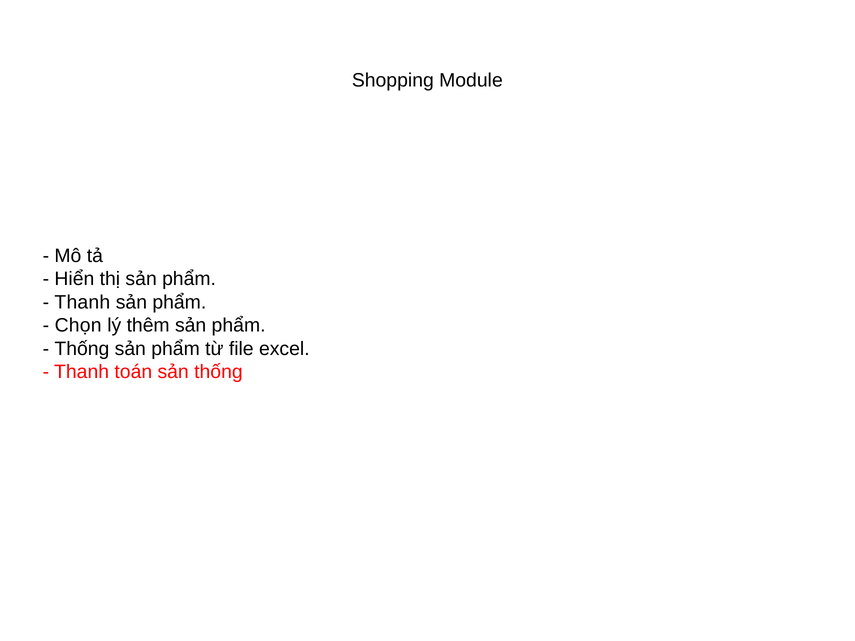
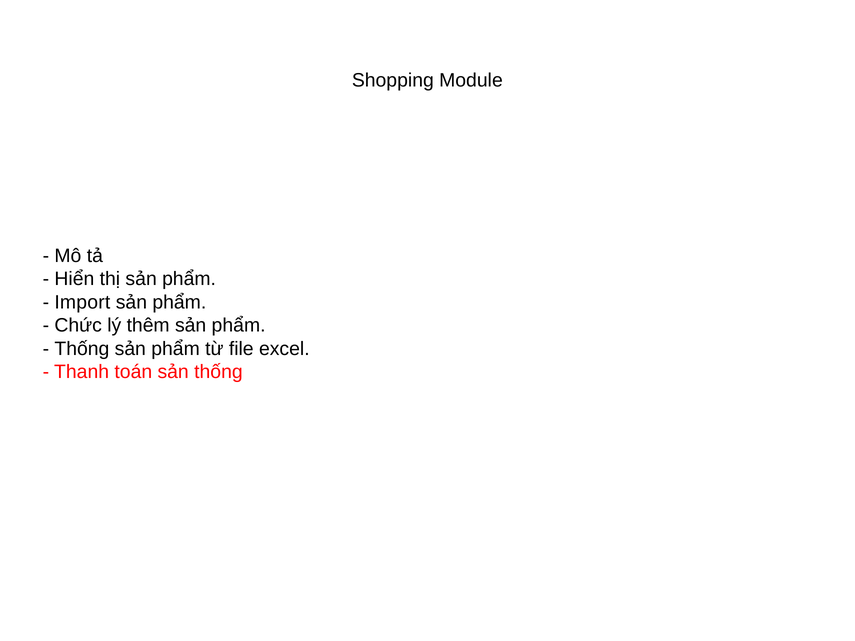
Thanh: Thanh -> Import (82, 302)
Chọn: Chọn -> Chức (78, 326)
